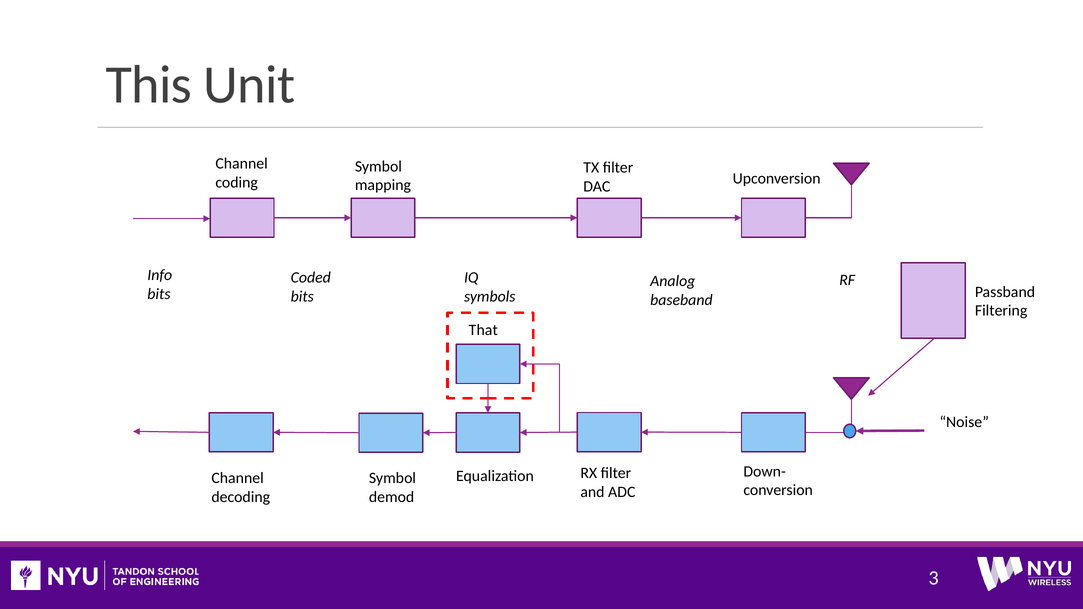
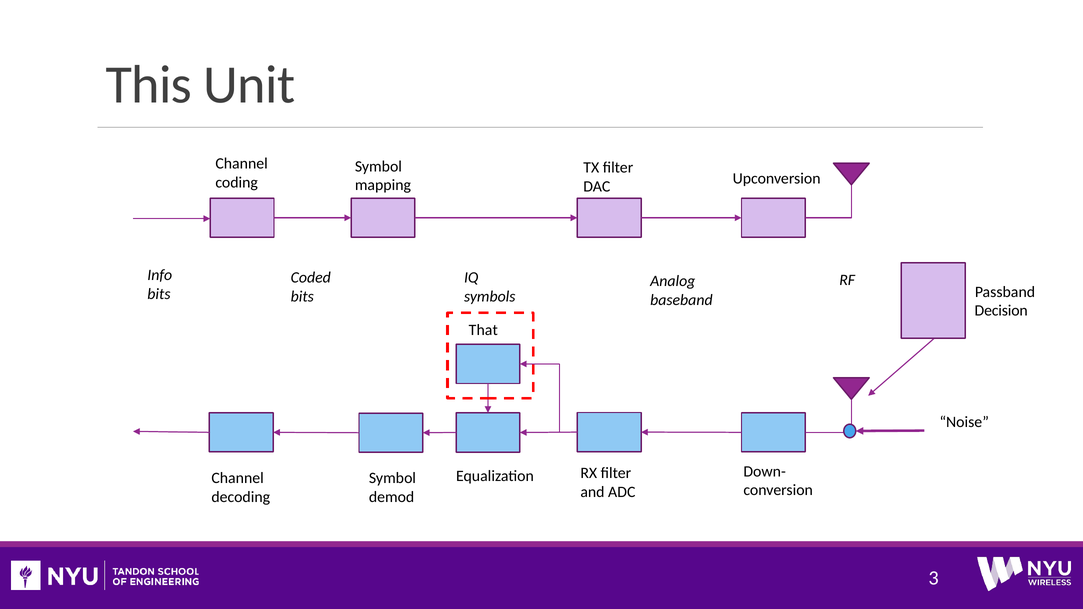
Filtering: Filtering -> Decision (1001, 311)
